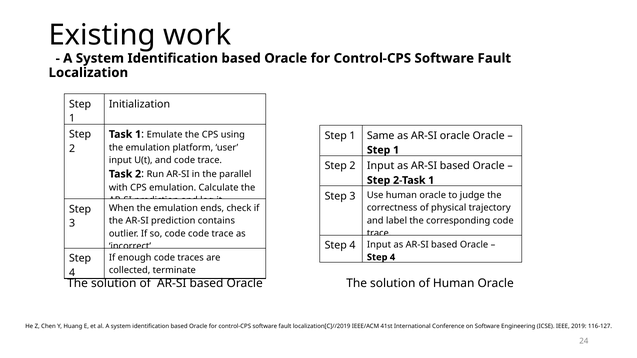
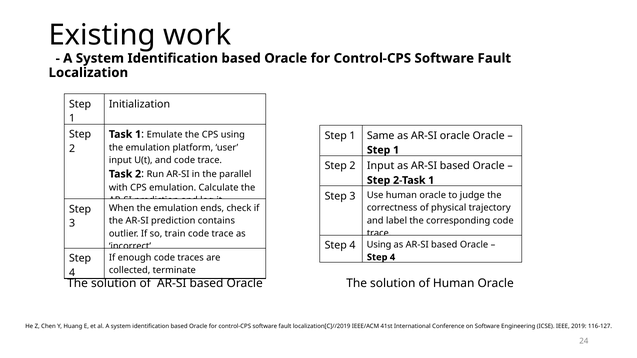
so code: code -> train (175, 234)
4 Input: Input -> Using (379, 245)
